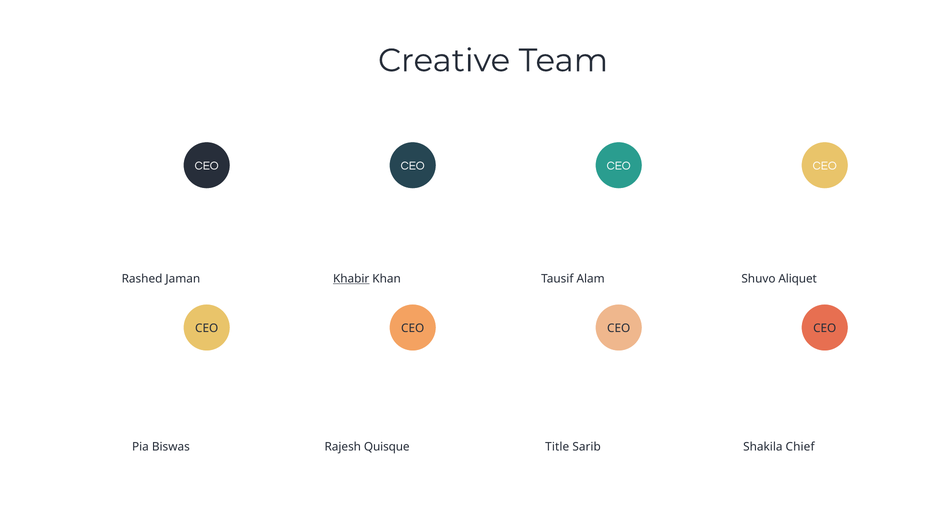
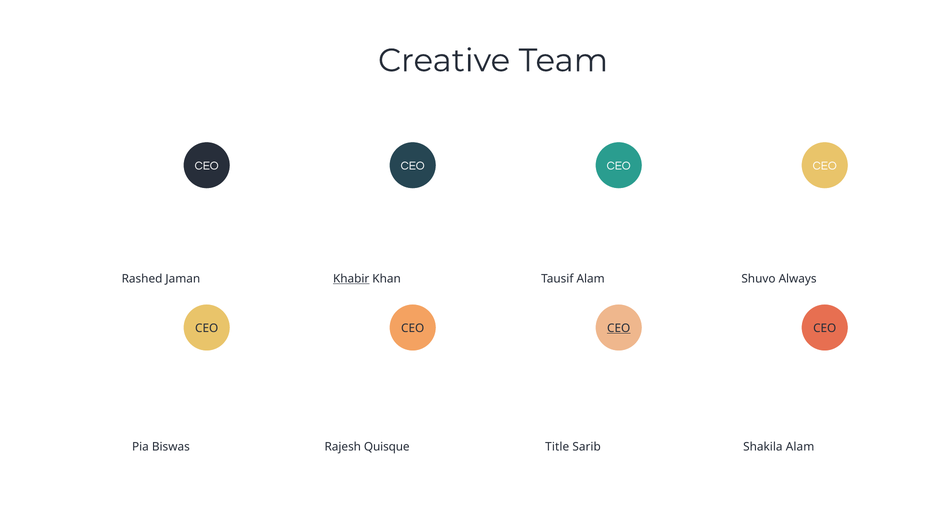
Aliquet: Aliquet -> Always (798, 279)
CEO underline: none -> present (619, 329)
Shakila Chief: Chief -> Alam (800, 447)
